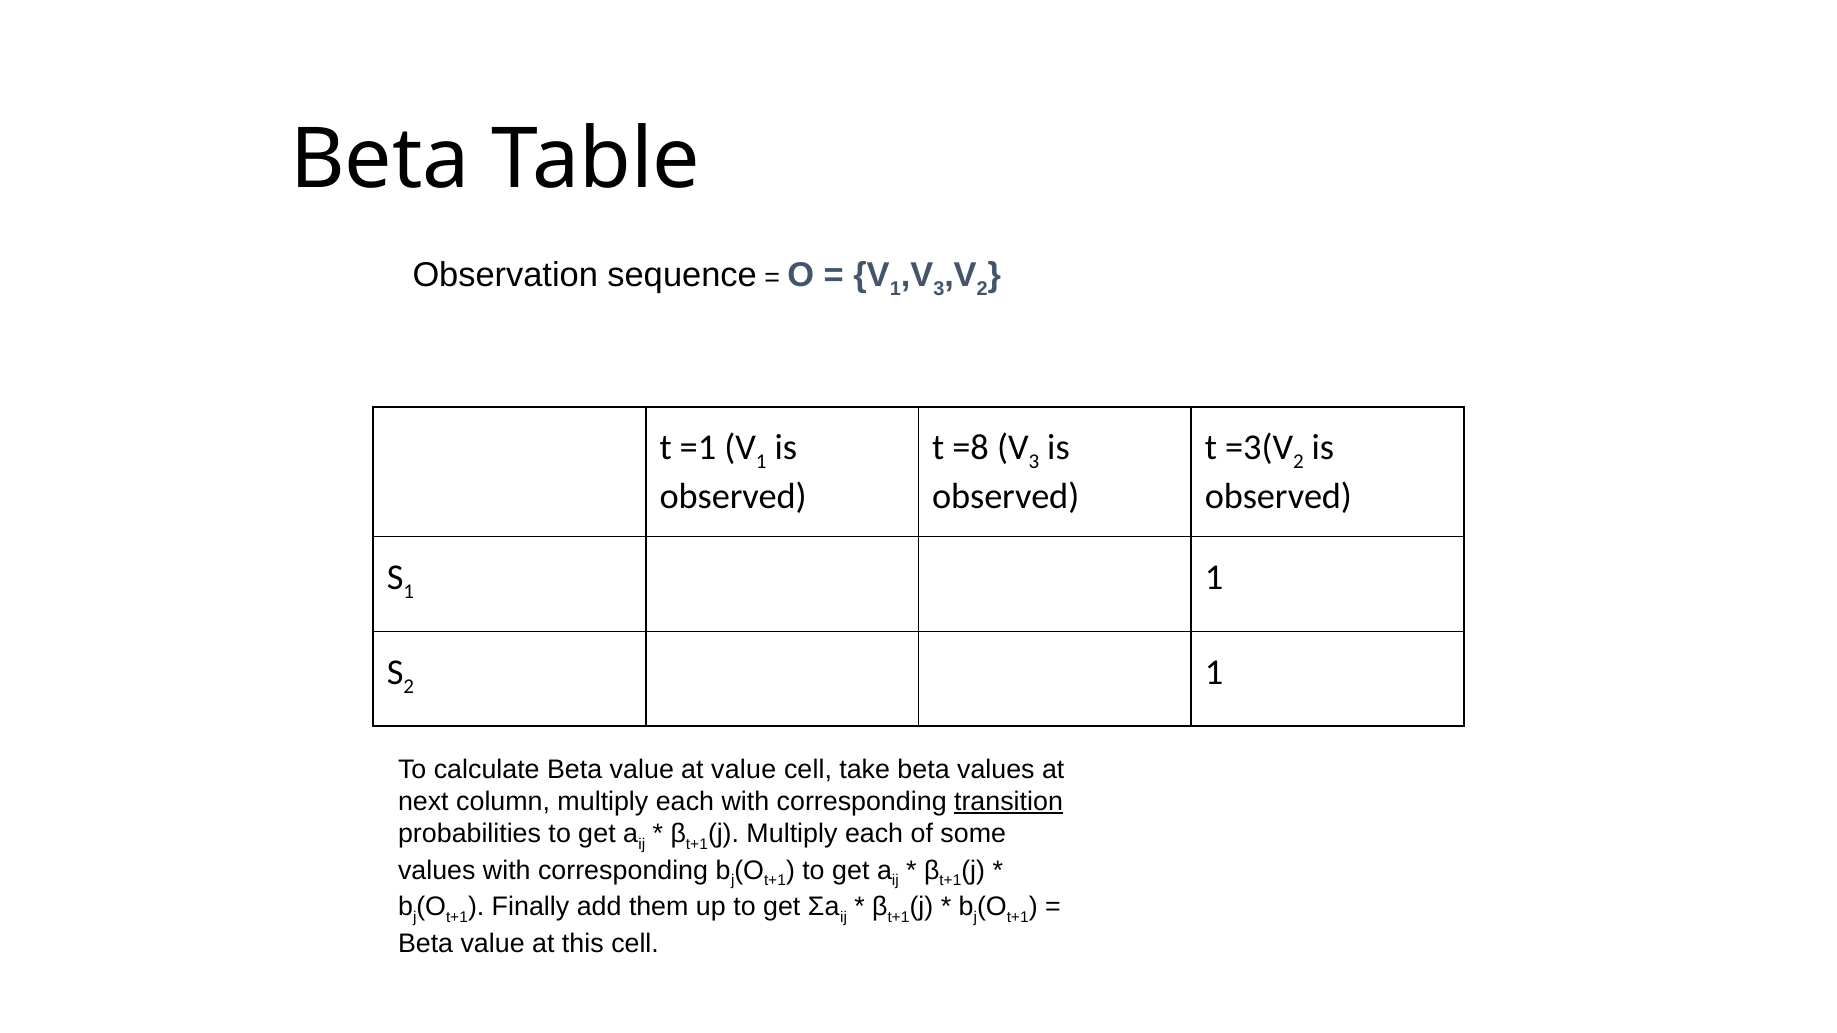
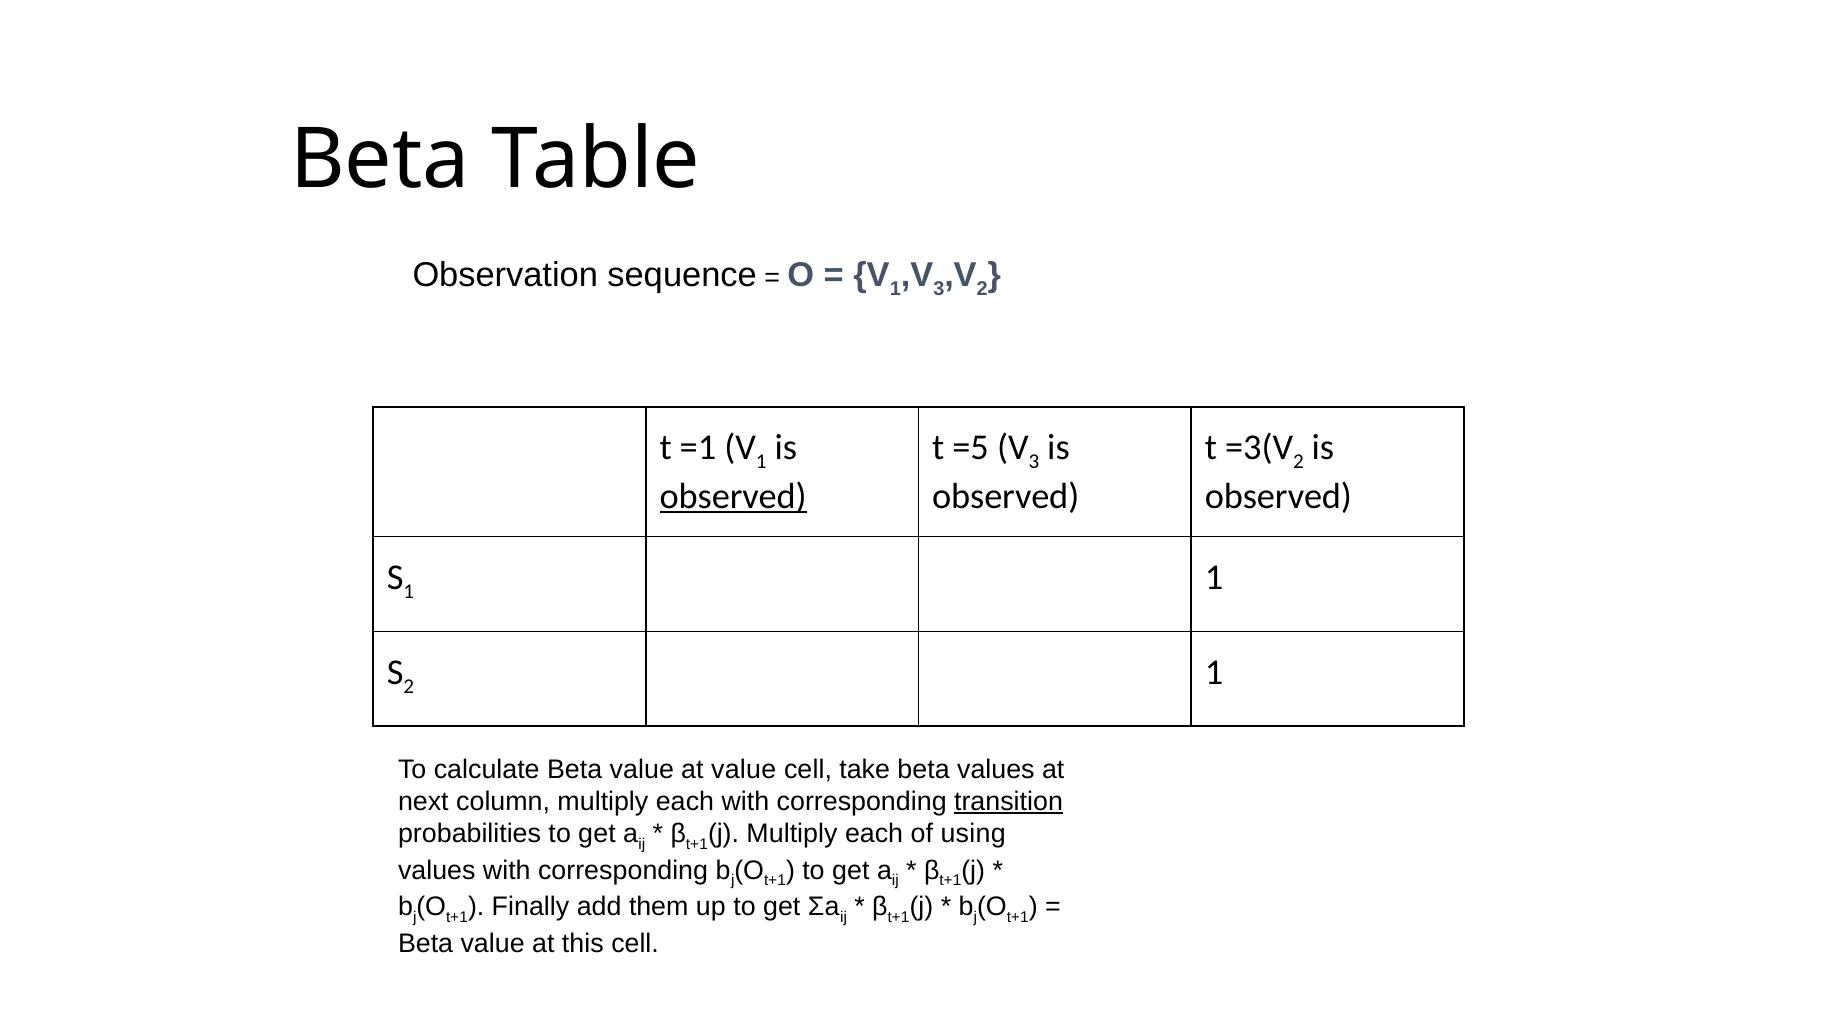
=8: =8 -> =5 (971, 448)
observed underline: none -> present (733, 497)
some: some -> using (973, 834)
